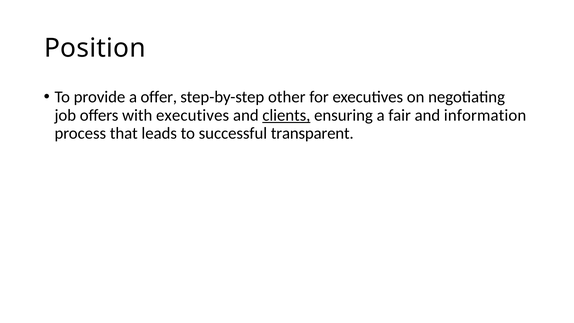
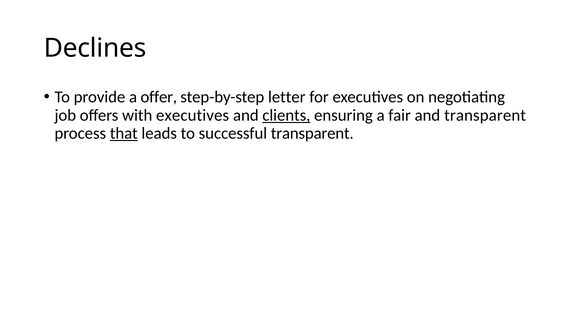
Position: Position -> Declines (95, 48)
other: other -> letter (287, 97)
and information: information -> transparent (485, 115)
that underline: none -> present (124, 133)
